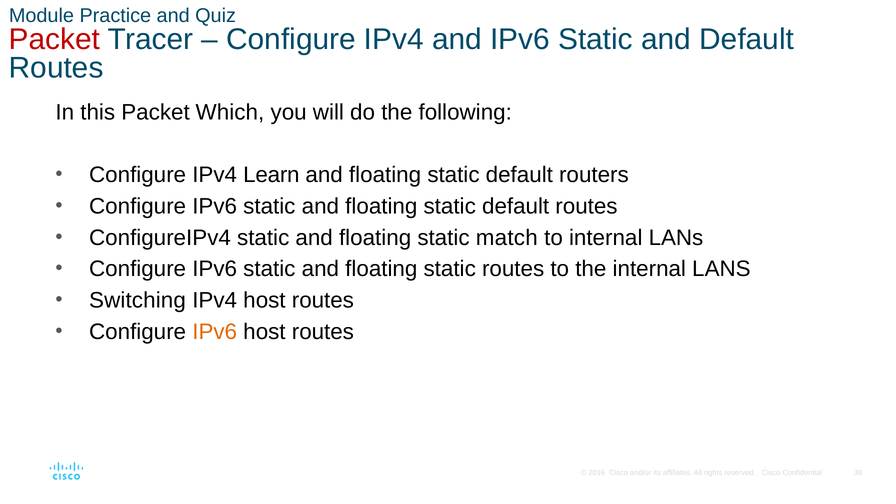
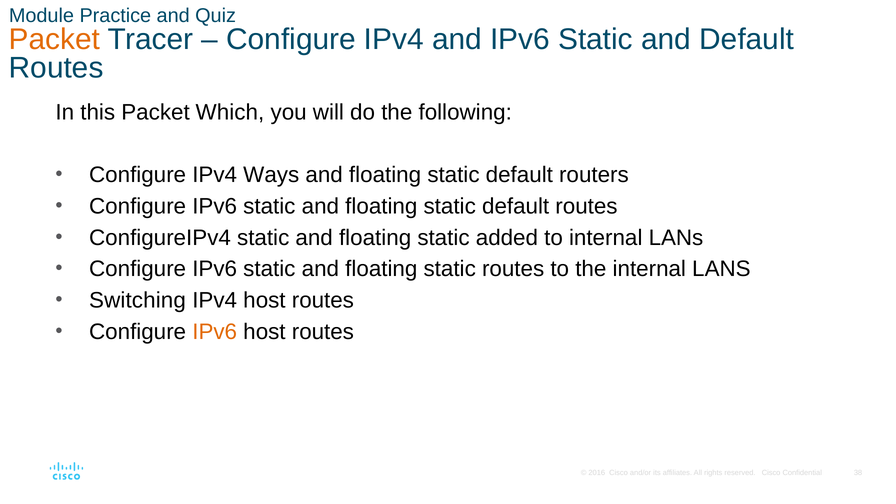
Packet colour: red -> orange (55, 39)
Learn: Learn -> Ways (271, 175)
match: match -> added (507, 238)
